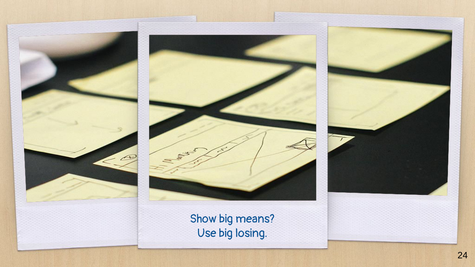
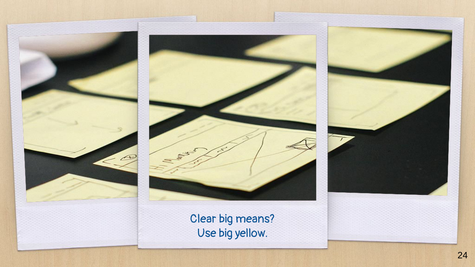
Show: Show -> Clear (203, 219)
losing: losing -> yellow (251, 233)
